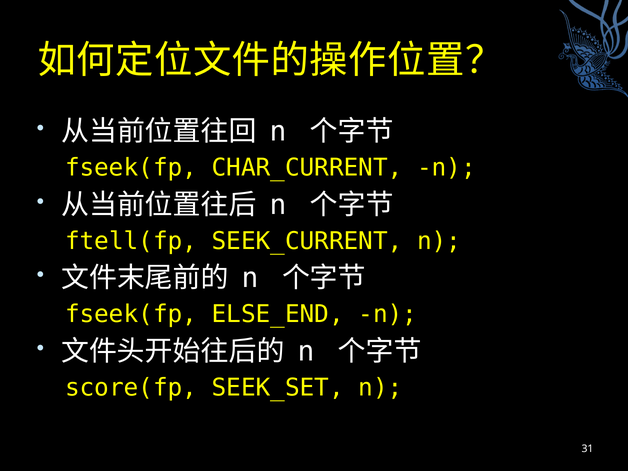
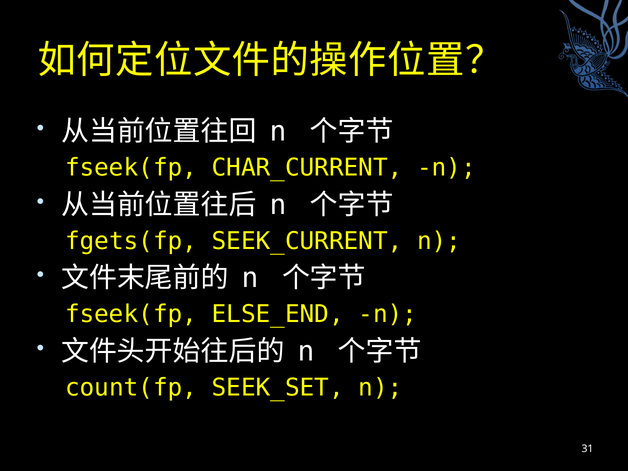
ftell(fp: ftell(fp -> fgets(fp (131, 241)
score(fp: score(fp -> count(fp (131, 388)
